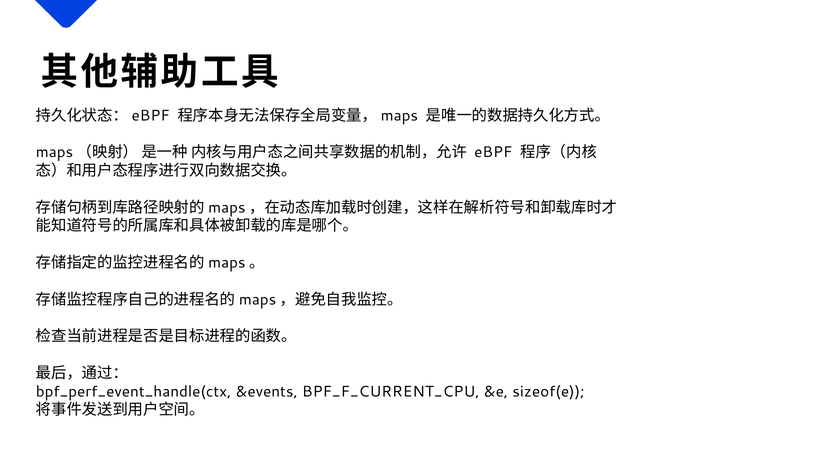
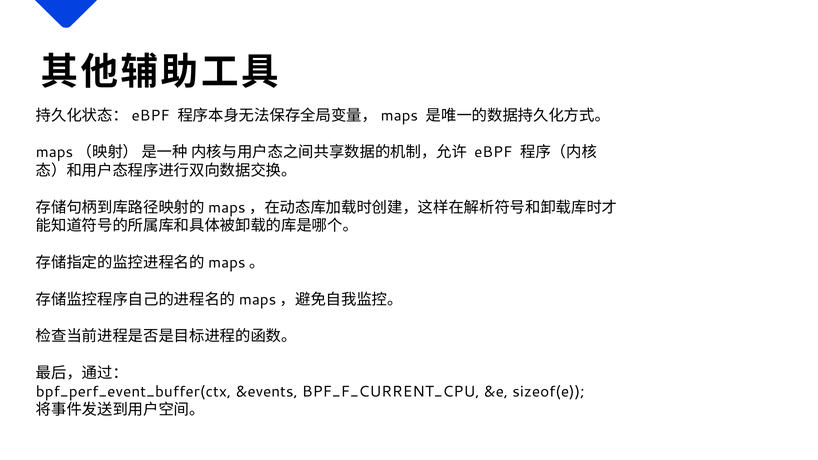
bpf_perf_event_handle(ctx: bpf_perf_event_handle(ctx -> bpf_perf_event_buffer(ctx (134, 392)
